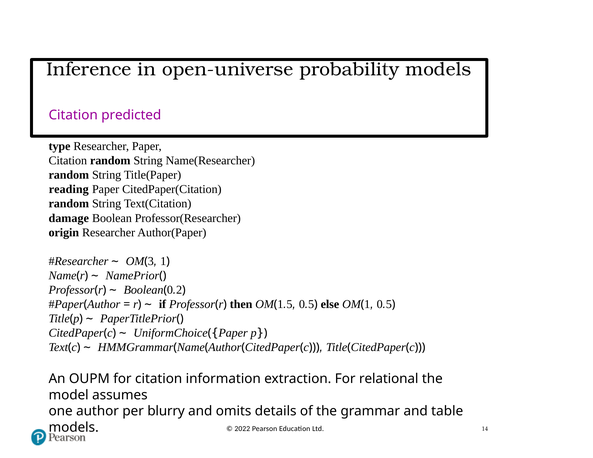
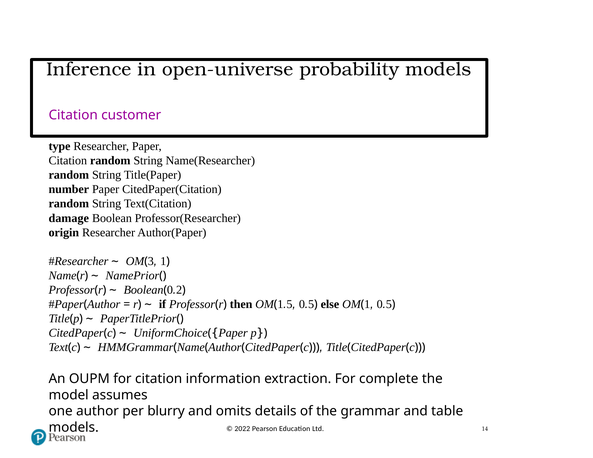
predicted: predicted -> customer (131, 115)
reading: reading -> number (69, 189)
relational: relational -> complete (389, 379)
